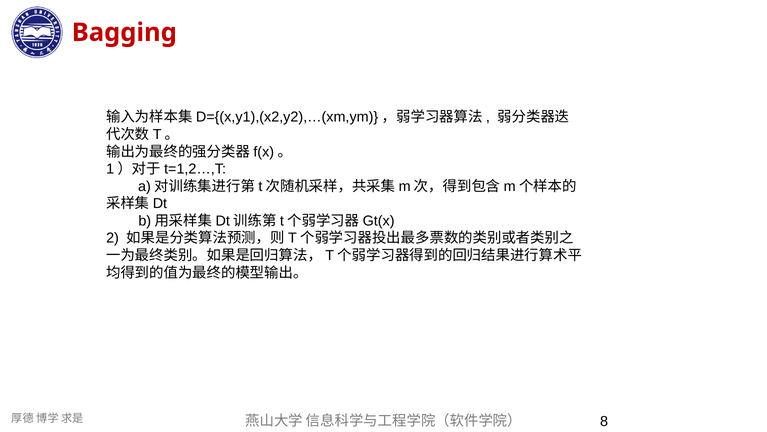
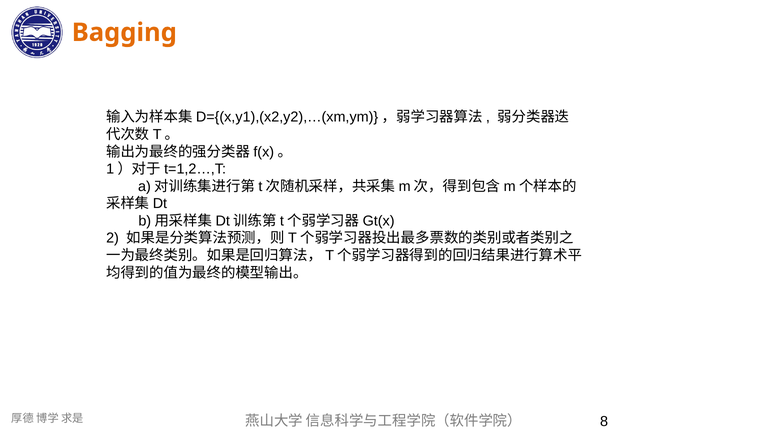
Bagging colour: red -> orange (124, 32)
